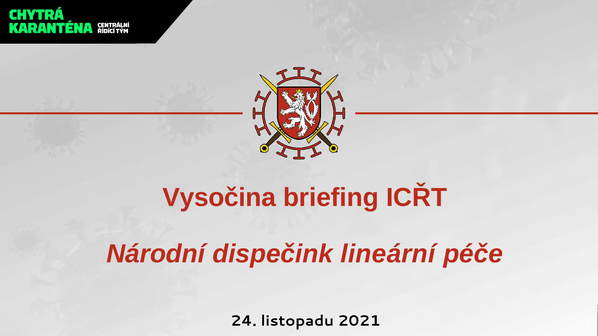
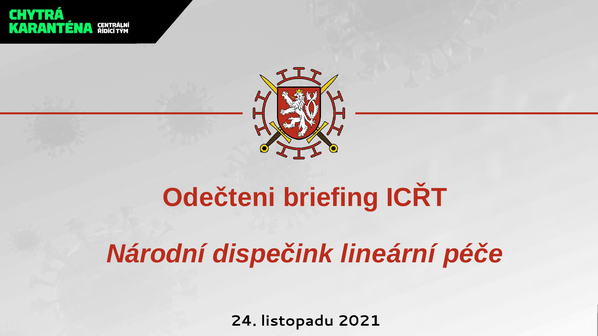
Vysočina: Vysočina -> Odečteni (219, 198)
